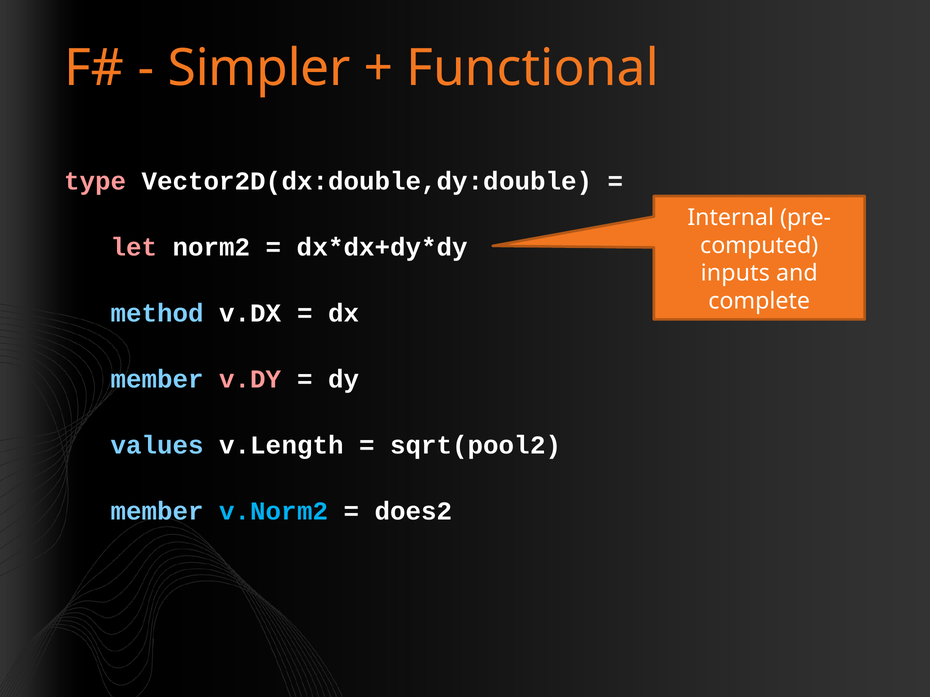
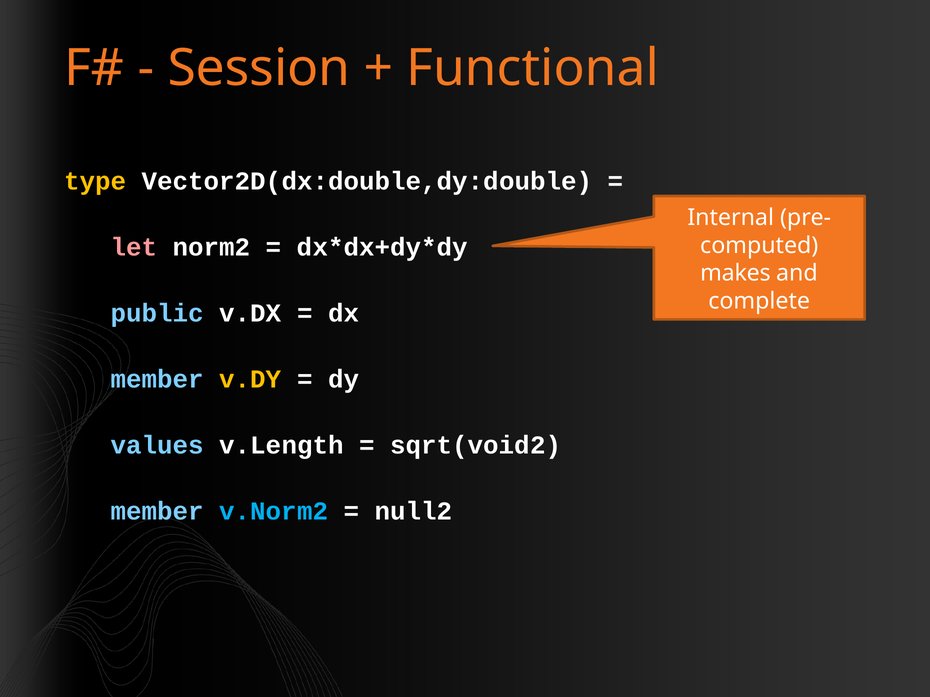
Simpler: Simpler -> Session (259, 68)
type colour: pink -> yellow (95, 181)
inputs: inputs -> makes (735, 273)
method: method -> public (157, 313)
v.DY colour: pink -> yellow (250, 380)
sqrt(pool2: sqrt(pool2 -> sqrt(void2 (476, 446)
does2: does2 -> null2 (414, 512)
